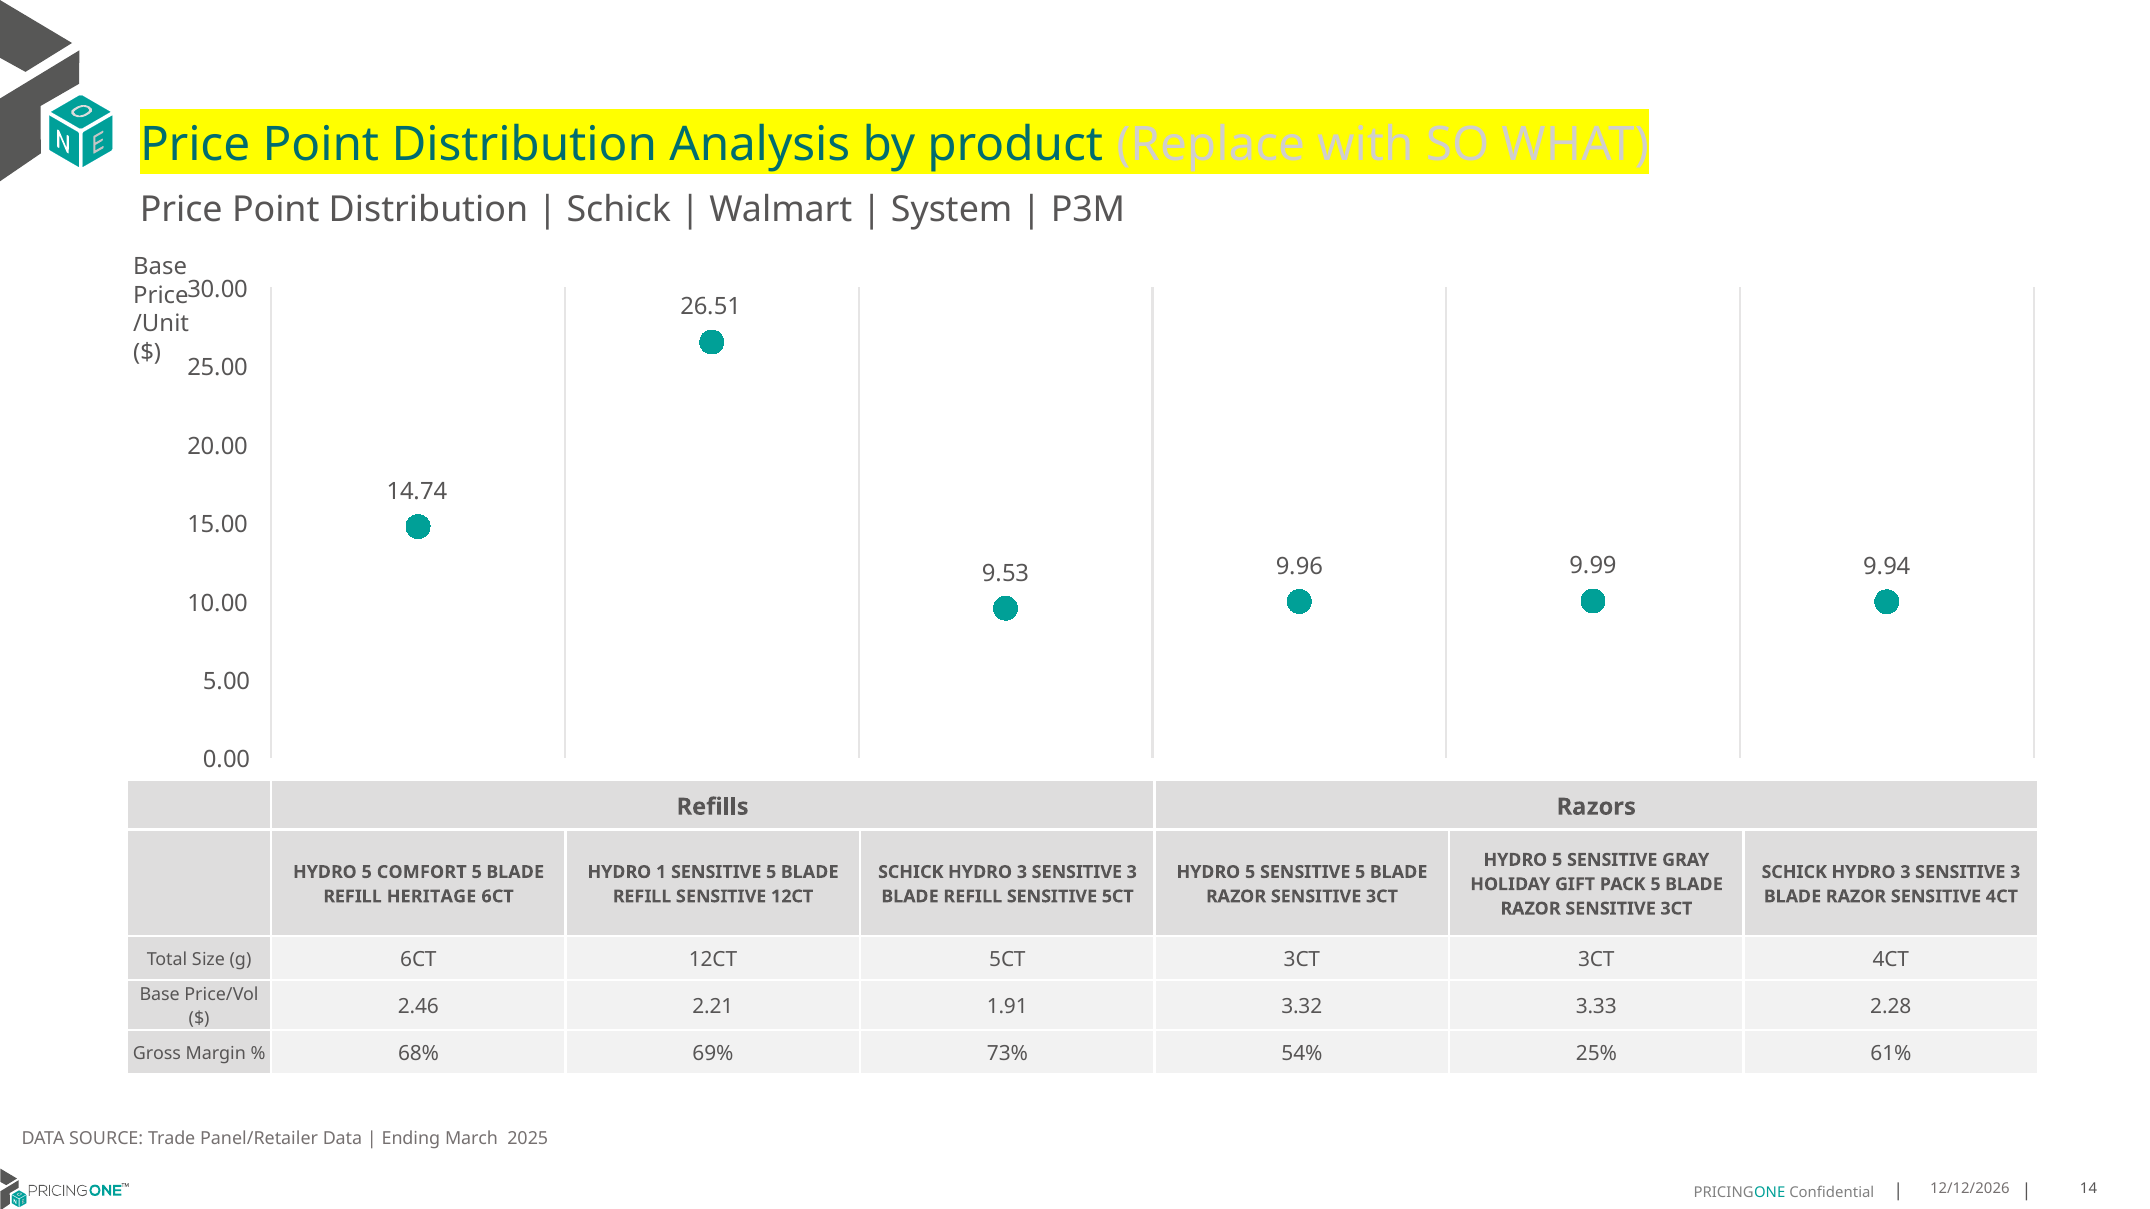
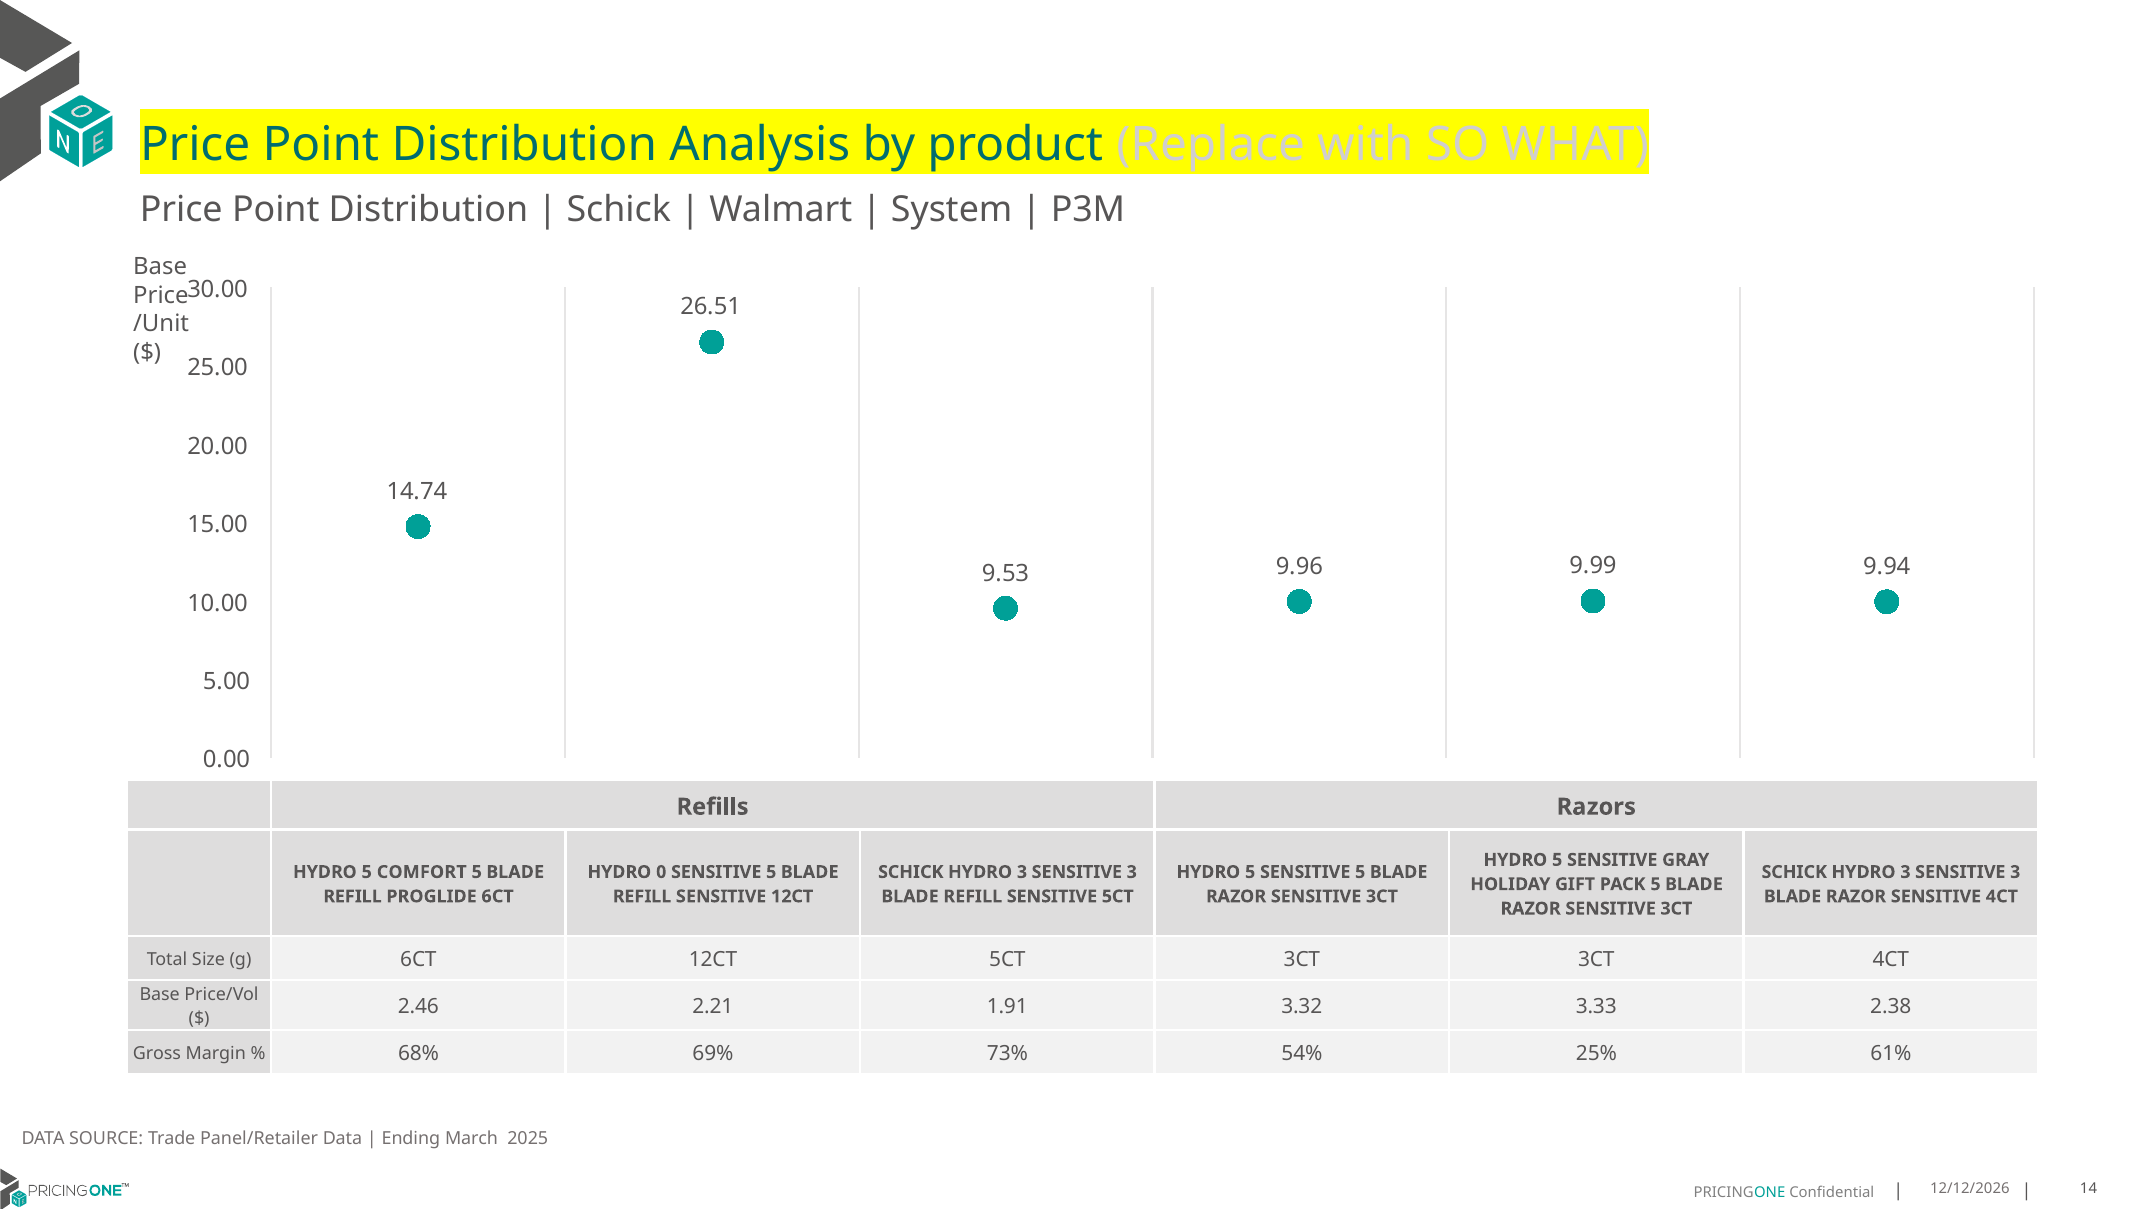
1: 1 -> 0 (661, 872)
HERITAGE: HERITAGE -> PROGLIDE (432, 897)
2.28: 2.28 -> 2.38 (1891, 1007)
